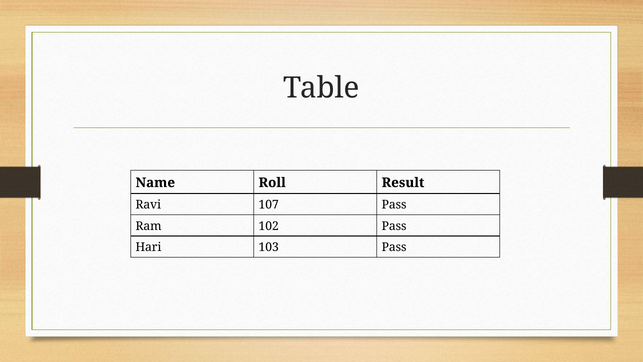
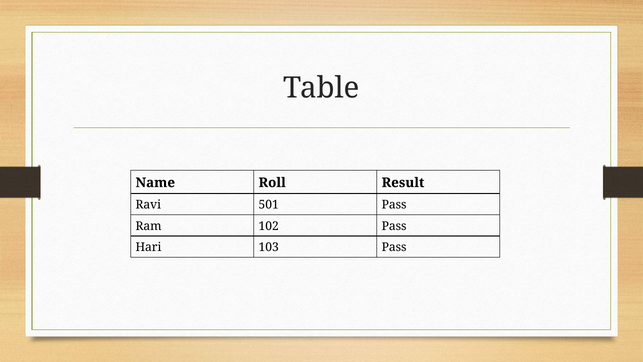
107: 107 -> 501 (269, 205)
